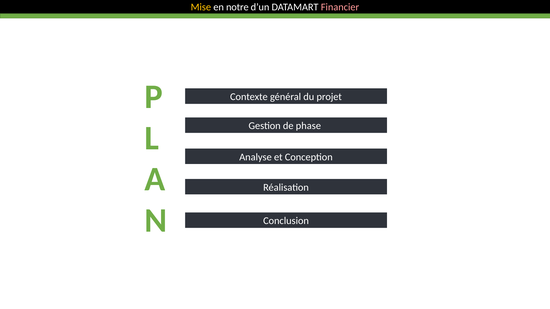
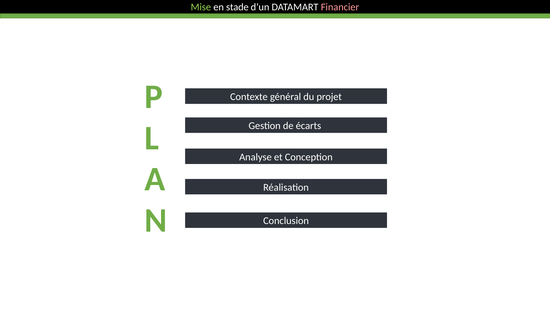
Mise colour: yellow -> light green (201, 7)
notre: notre -> stade (237, 7)
phase: phase -> écarts (308, 126)
